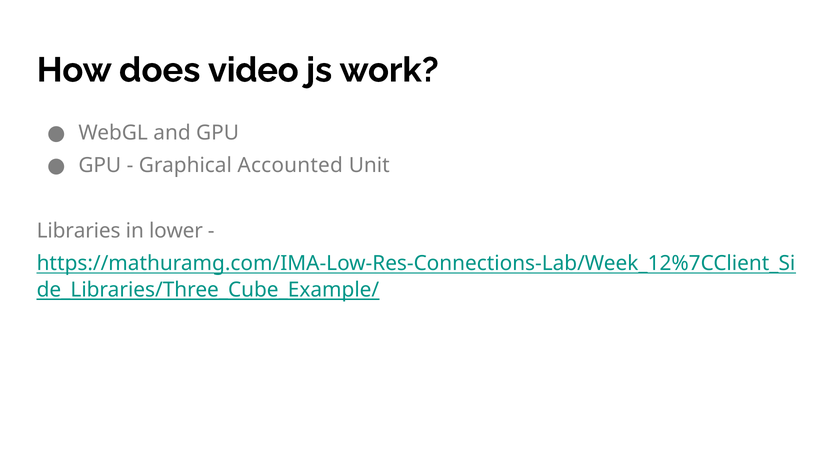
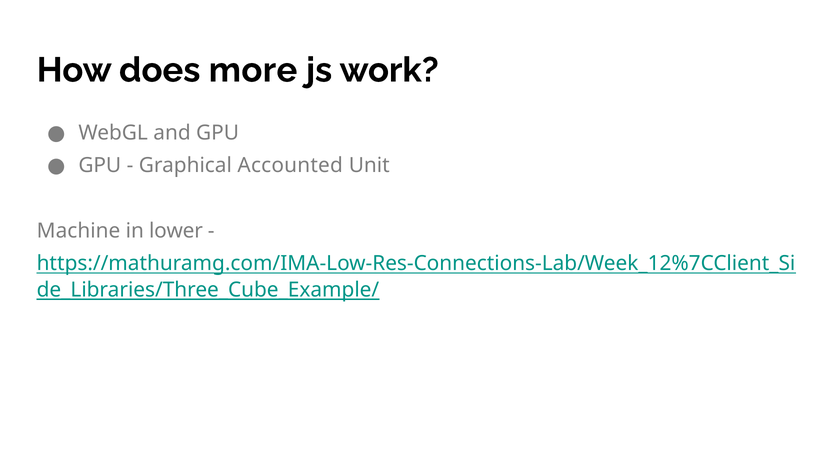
video: video -> more (253, 70)
Libraries: Libraries -> Machine (79, 231)
